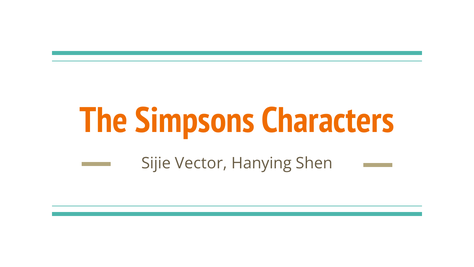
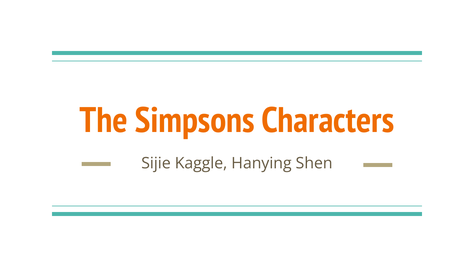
Vector: Vector -> Kaggle (201, 163)
